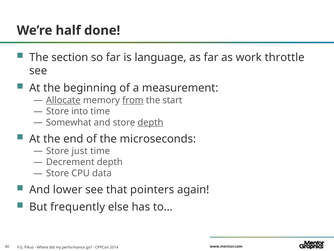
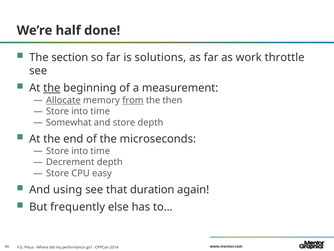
language: language -> solutions (160, 57)
the underline: none -> present (52, 88)
start: start -> then (172, 100)
depth underline: present -> none (150, 122)
just: just -> into (80, 151)
data: data -> easy (102, 173)
lower: lower -> using (68, 189)
pointers: pointers -> duration (152, 189)
